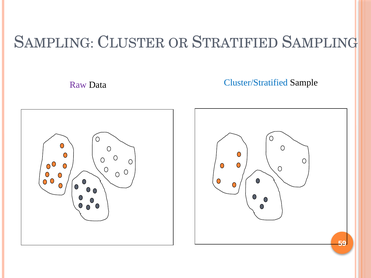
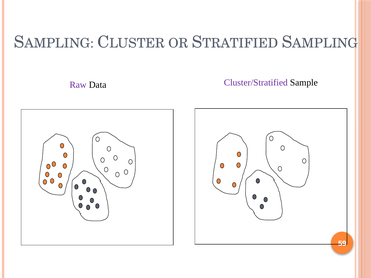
Cluster/Stratified colour: blue -> purple (256, 83)
